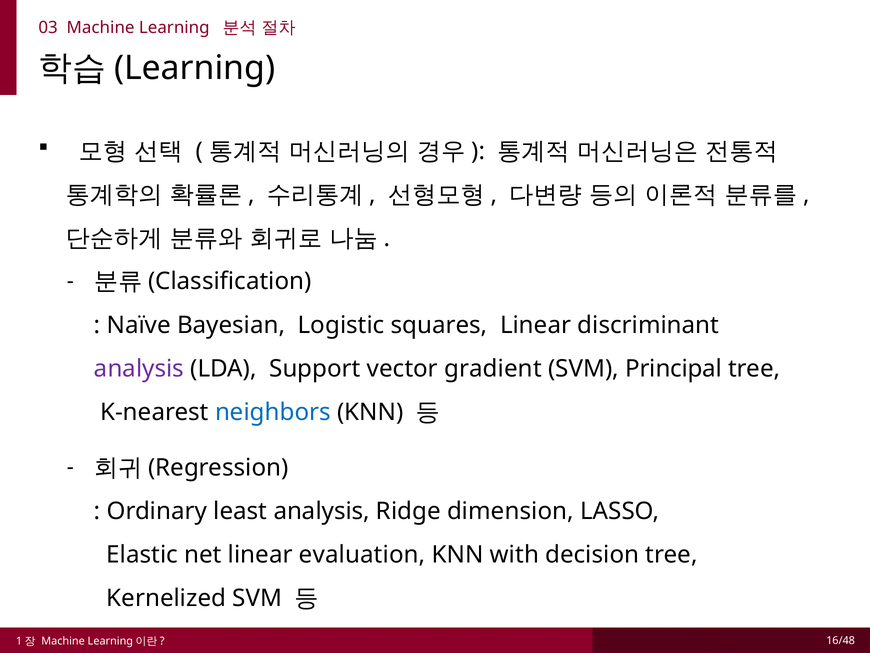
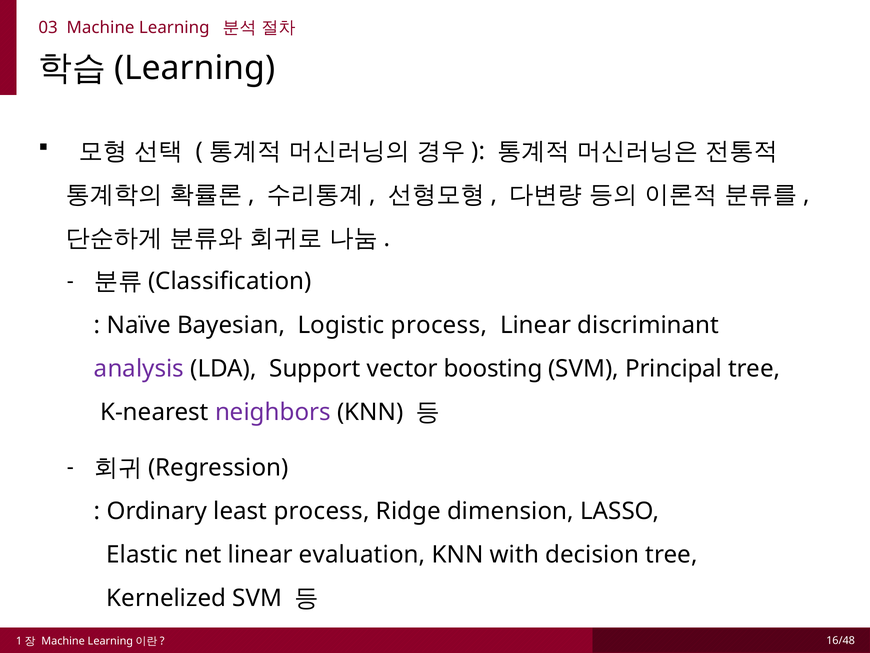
Logistic squares: squares -> process (439, 325)
gradient: gradient -> boosting (493, 368)
neighbors colour: blue -> purple (273, 412)
least analysis: analysis -> process (322, 511)
